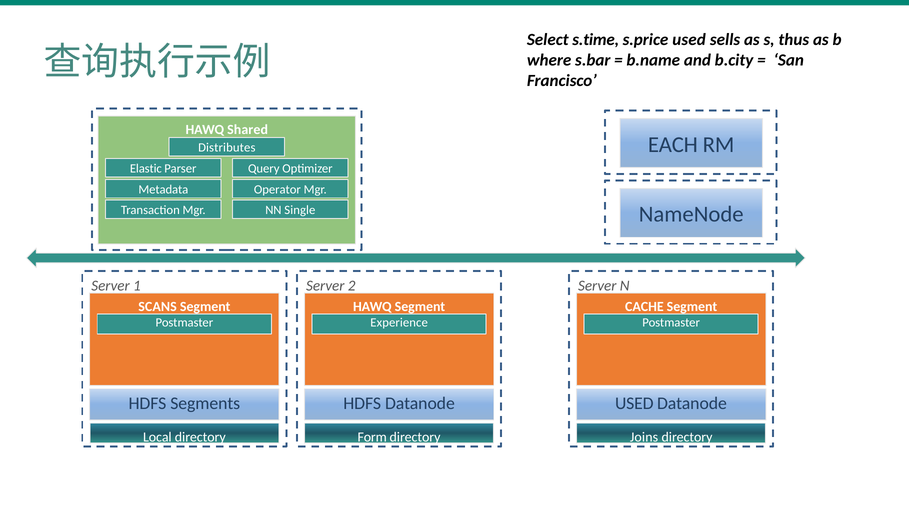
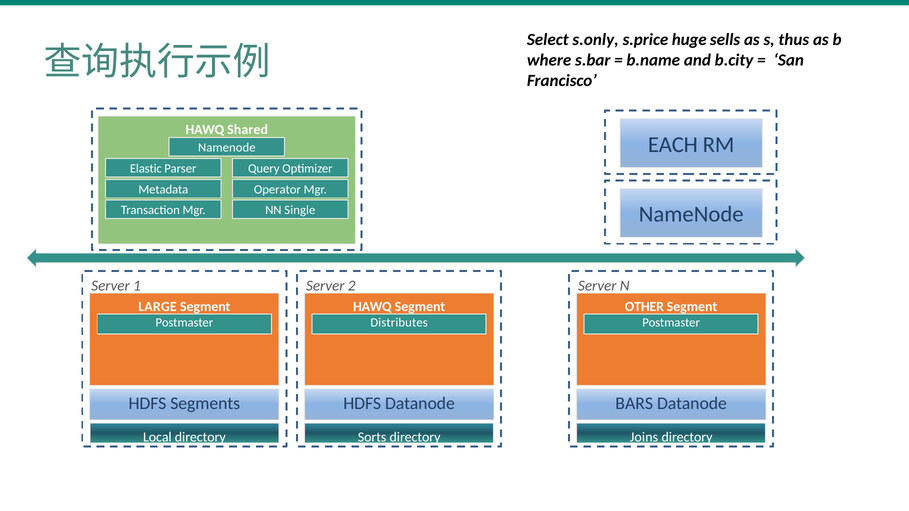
s.time: s.time -> s.only (596, 40)
s.price used: used -> huge (689, 40)
Distributes: Distributes -> Namenode (227, 148)
SCANS: SCANS -> LARGE (158, 307)
CACHE: CACHE -> OTHER (644, 307)
Experience: Experience -> Distributes (399, 323)
USED: USED -> BARS (634, 404)
Form: Form -> Sorts (372, 437)
